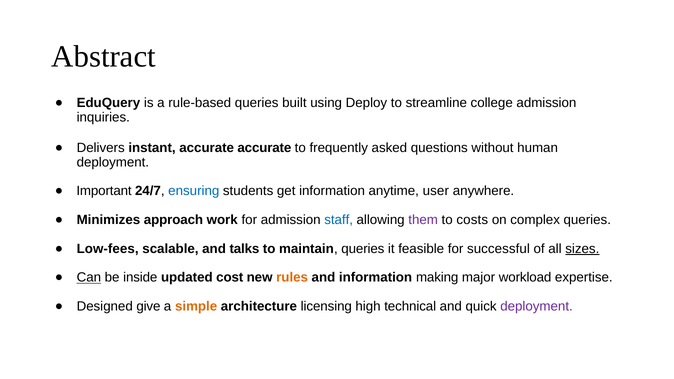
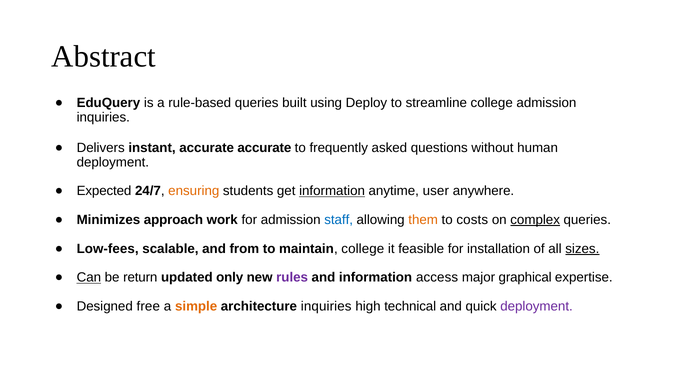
Important: Important -> Expected (104, 191)
ensuring colour: blue -> orange (194, 191)
information underline: none -> present (332, 191)
them colour: purple -> orange (423, 220)
complex underline: none -> present (535, 220)
talks: talks -> from (244, 249)
maintain queries: queries -> college (363, 249)
successful: successful -> installation (498, 249)
inside: inside -> return (140, 278)
cost: cost -> only (230, 278)
rules colour: orange -> purple (292, 278)
making: making -> access (437, 278)
workload: workload -> graphical (525, 278)
give: give -> free (148, 306)
architecture licensing: licensing -> inquiries (326, 306)
